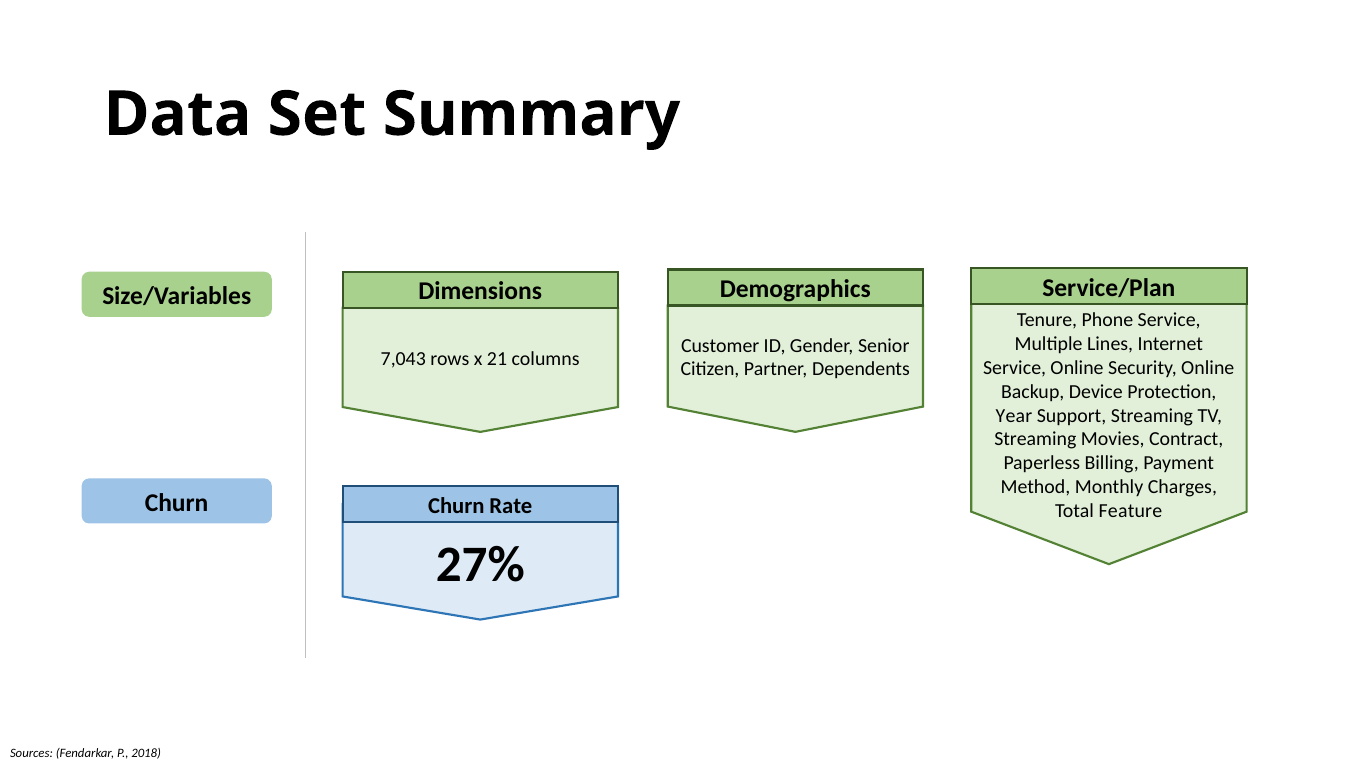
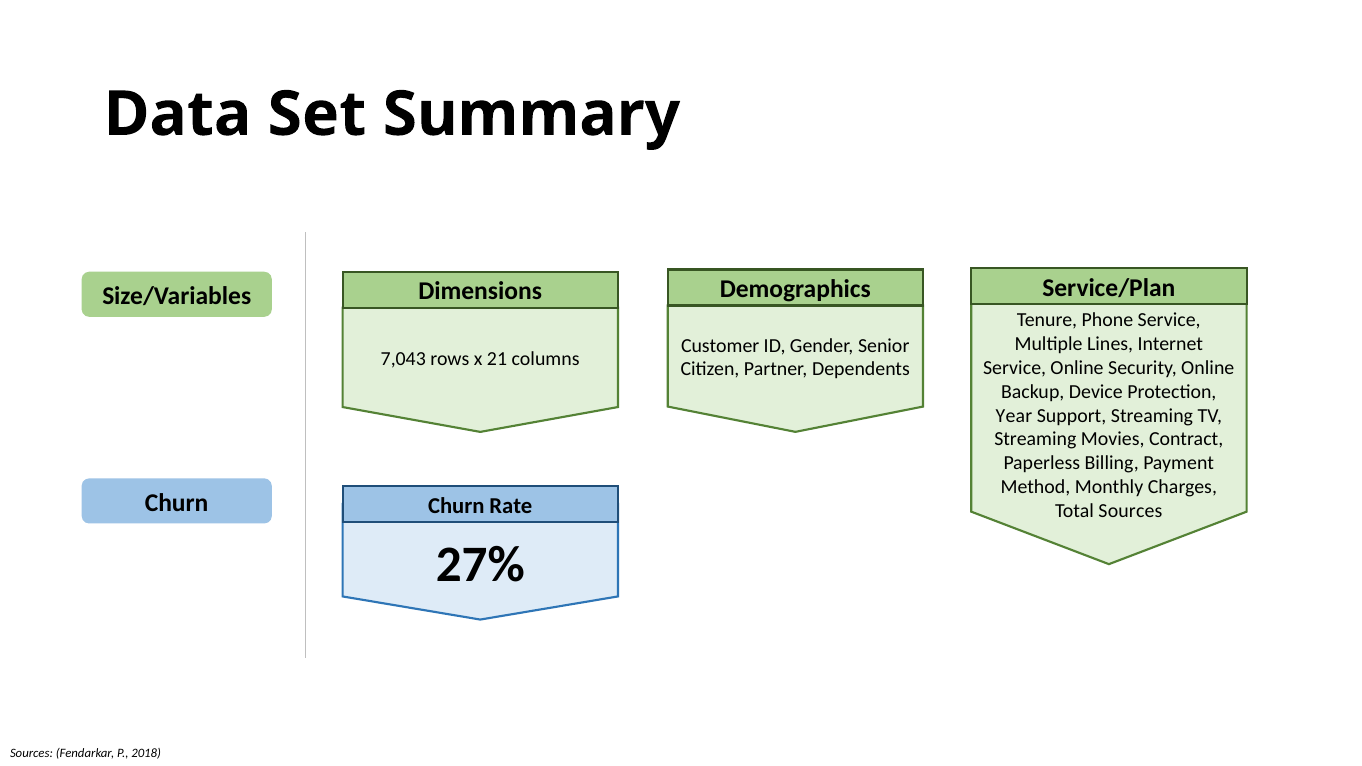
Total Feature: Feature -> Sources (1130, 511)
